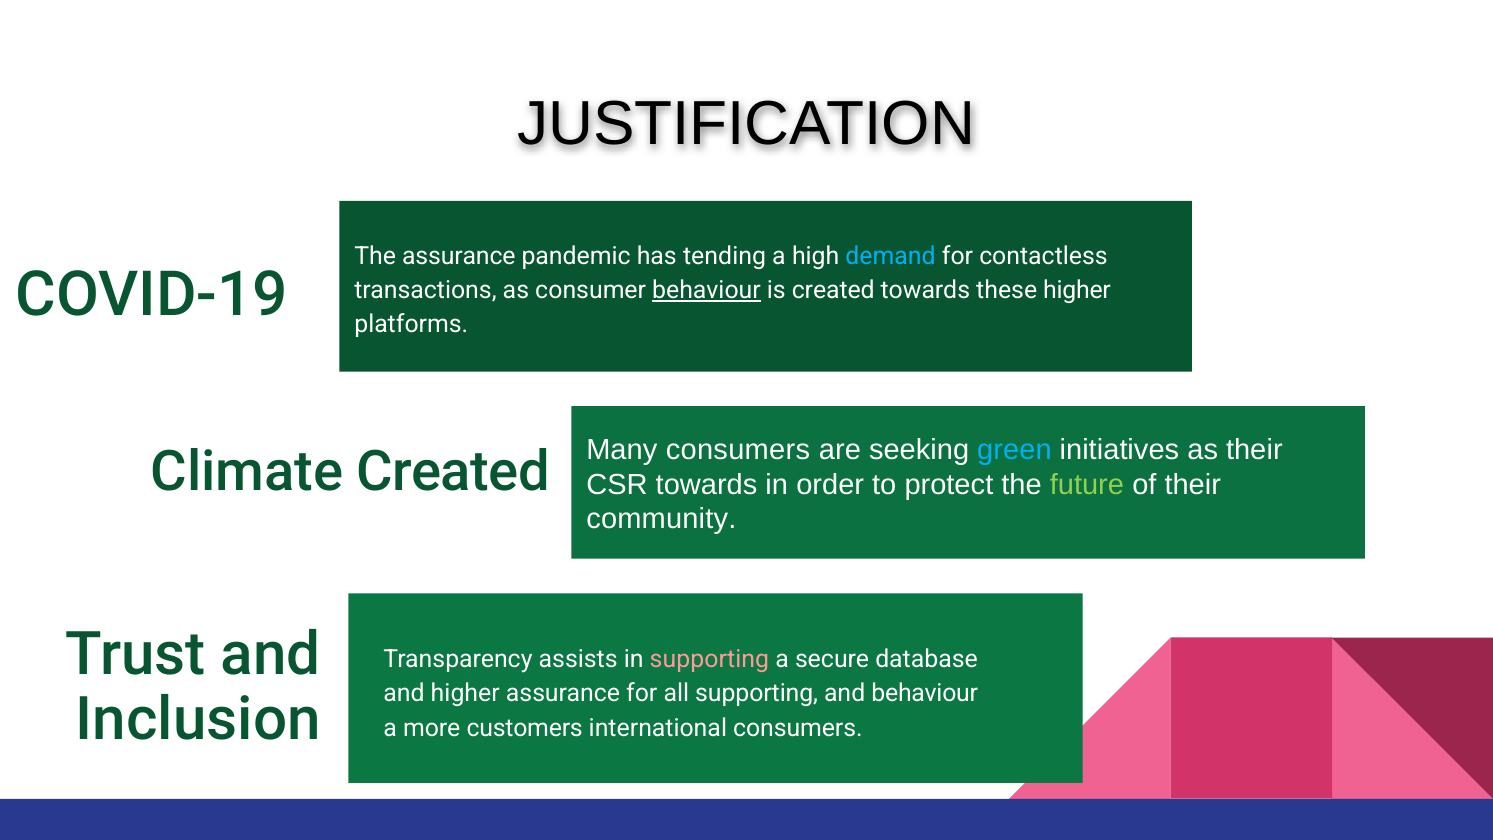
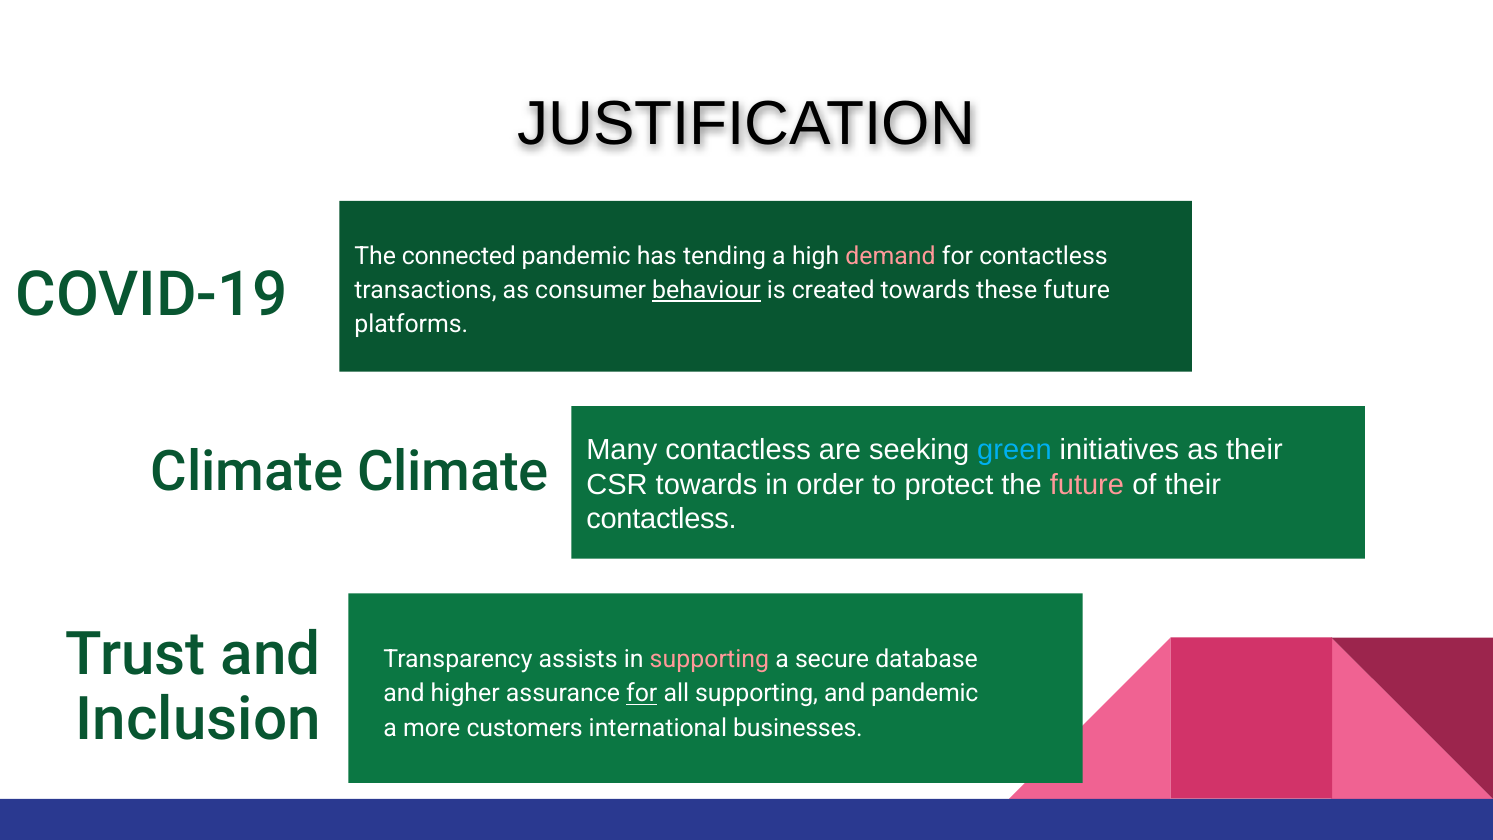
The assurance: assurance -> connected (459, 256)
demand colour: light blue -> pink (891, 256)
these higher: higher -> future (1077, 290)
Climate Created: Created -> Climate (453, 471)
Many consumers: consumers -> contactless (738, 450)
future colour: light green -> pink (1087, 484)
community: community -> contactless (662, 519)
for underline: none -> present (642, 693)
and behaviour: behaviour -> pandemic (925, 693)
international consumers: consumers -> businesses (798, 728)
